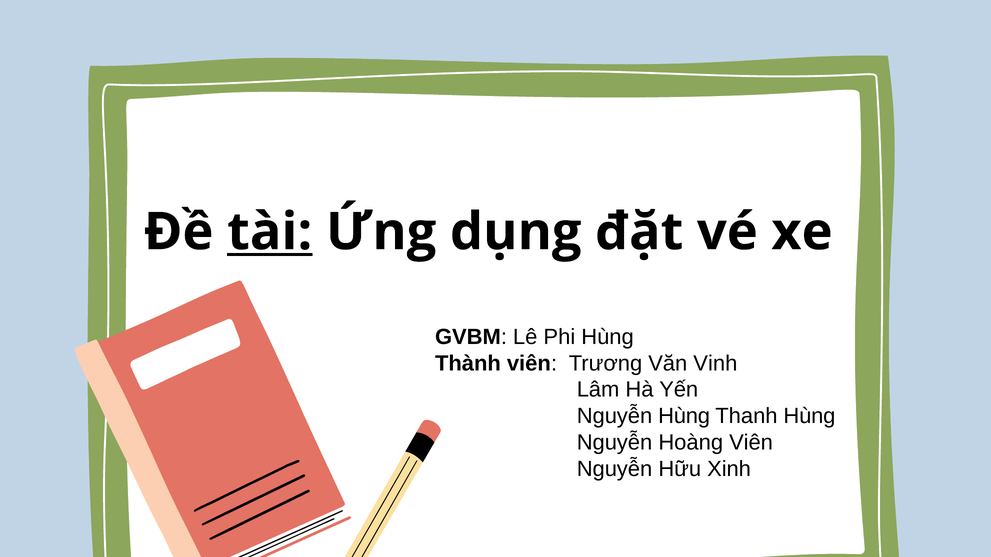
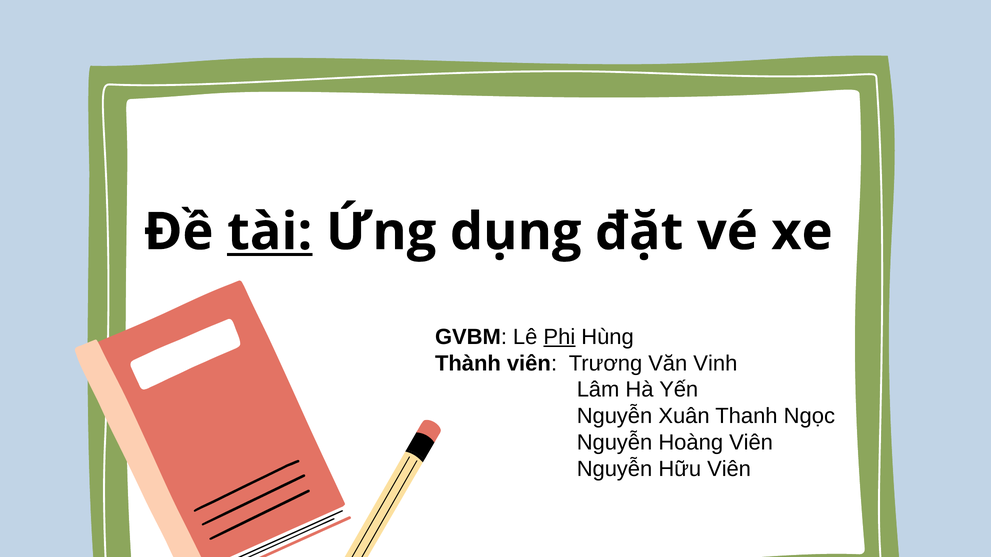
Phi underline: none -> present (559, 337)
Nguyễn Hùng: Hùng -> Xuân (684, 416)
Thanh Hùng: Hùng -> Ngọc (809, 416)
Hữu Xinh: Xinh -> Viên (729, 469)
